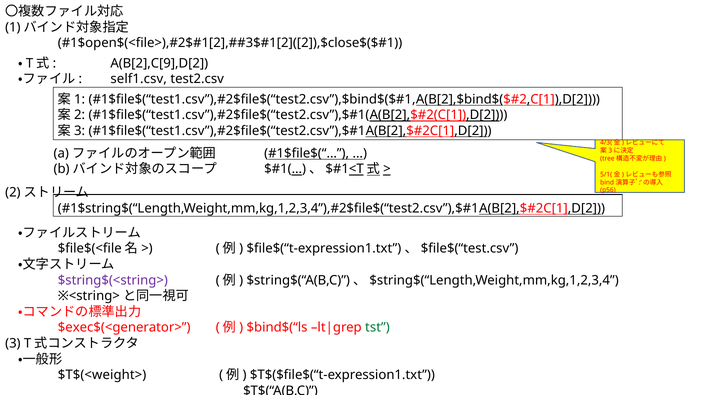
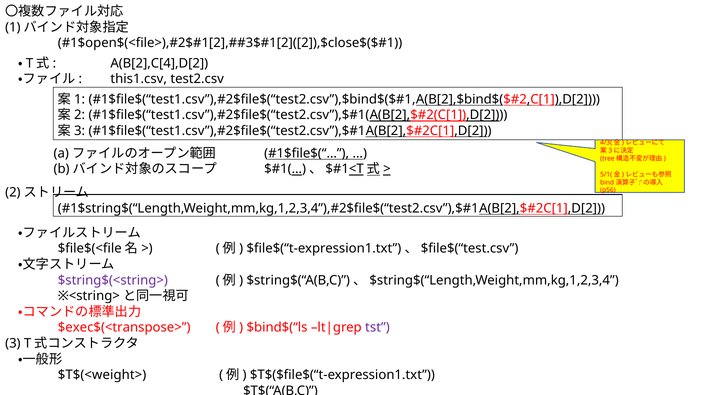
A(B[2],C[9],D[2: A(B[2],C[9],D[2 -> A(B[2],C[4],D[2 (159, 63)
self1.csv: self1.csv -> this1.csv (139, 79)
$exec$(<generator>: $exec$(<generator> -> $exec$(<transpose> (124, 327)
tst colour: green -> purple (377, 327)
